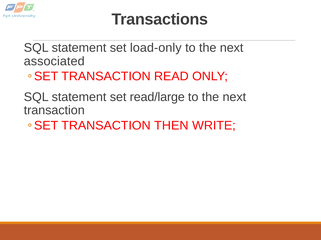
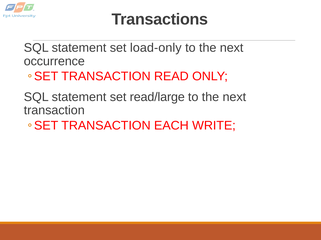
associated: associated -> occurrence (54, 61)
THEN: THEN -> EACH (171, 126)
